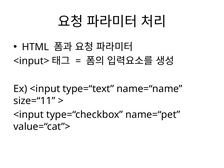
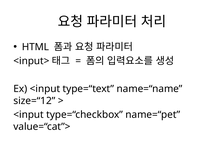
size=“11: size=“11 -> size=“12 (34, 101)
